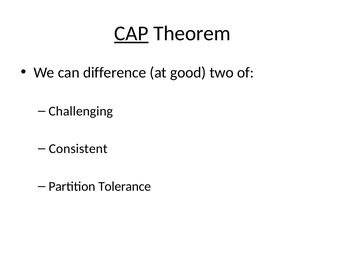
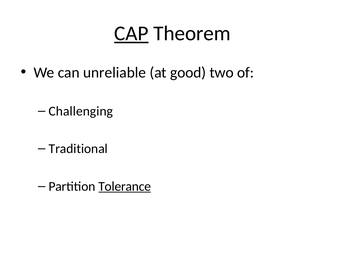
difference: difference -> unreliable (115, 72)
Consistent: Consistent -> Traditional (78, 149)
Tolerance underline: none -> present (125, 186)
